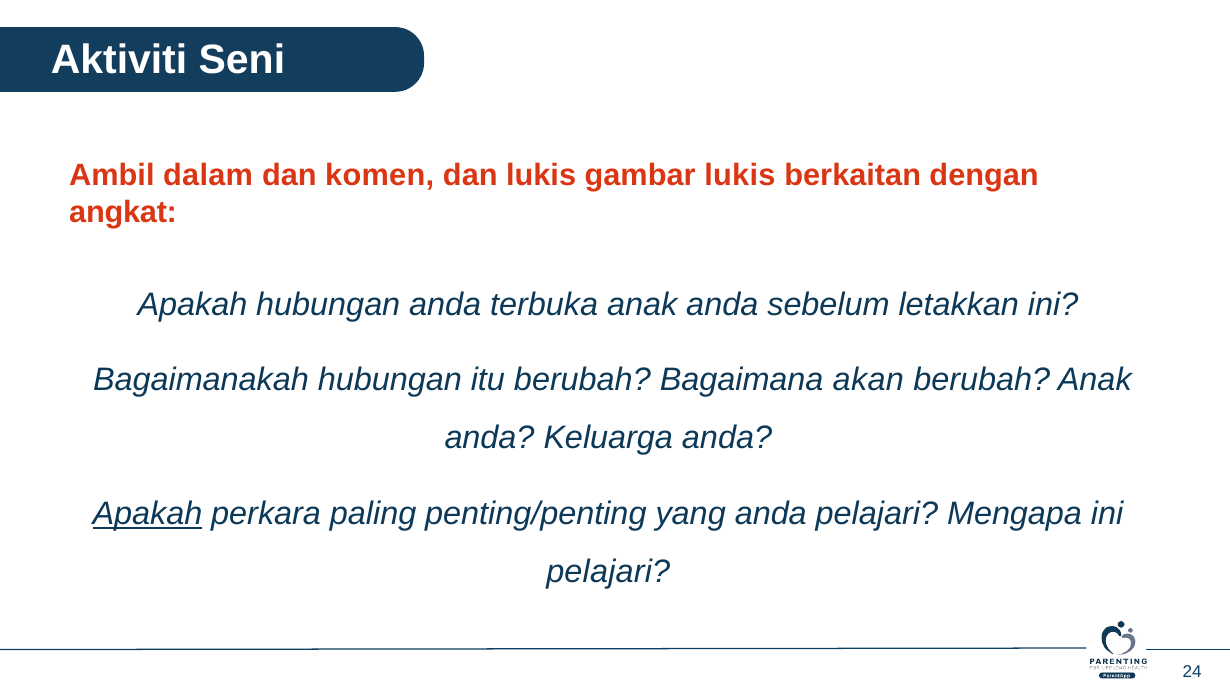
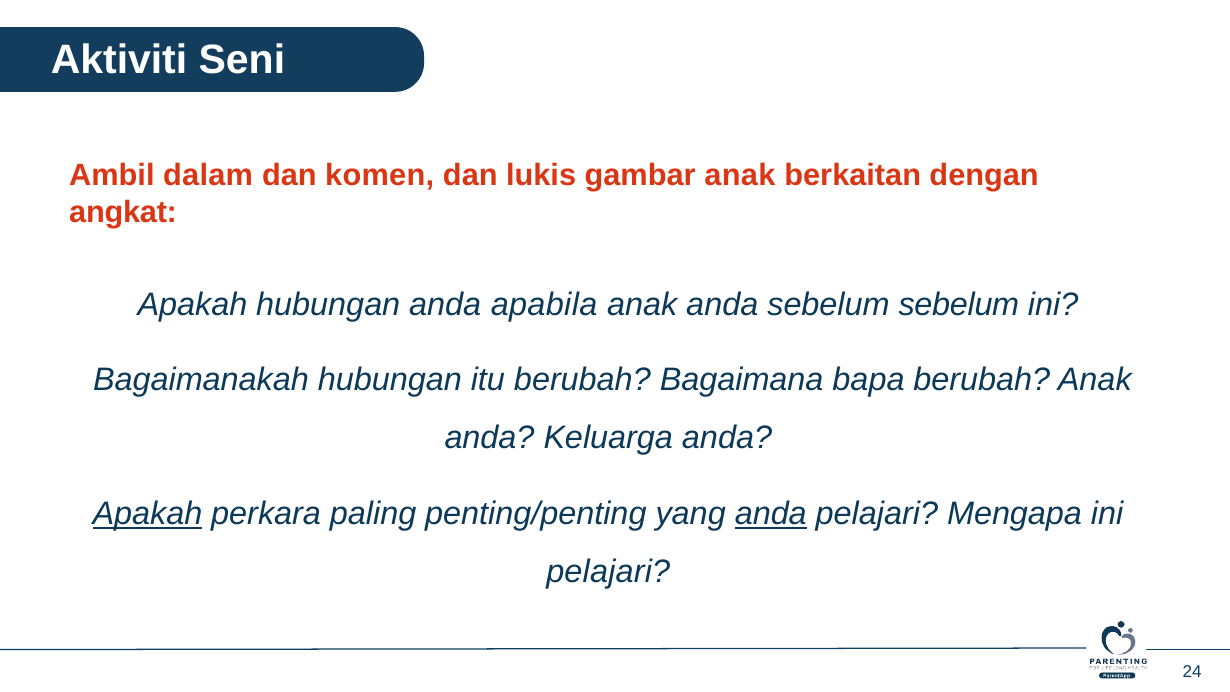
gambar lukis: lukis -> anak (740, 176)
terbuka: terbuka -> apabila (544, 304)
sebelum letakkan: letakkan -> sebelum (959, 304)
akan: akan -> bapa (869, 380)
anda underline: none -> present (771, 514)
